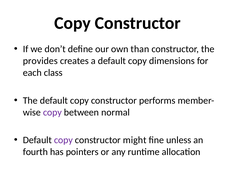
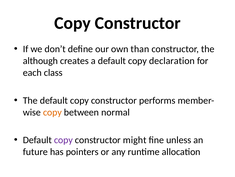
provides: provides -> although (40, 61)
dimensions: dimensions -> declaration (172, 61)
copy colour: purple -> orange (52, 112)
fourth: fourth -> future (35, 151)
